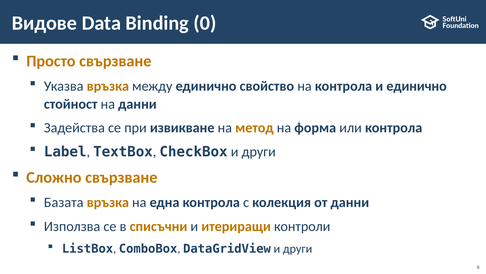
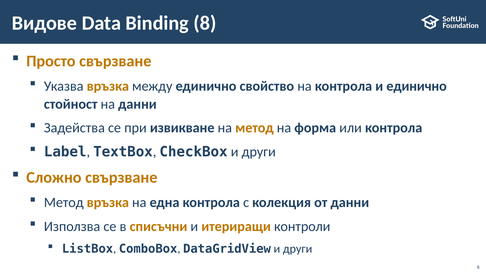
0: 0 -> 8 (205, 23)
Базата: Базата -> Метод (64, 202)
